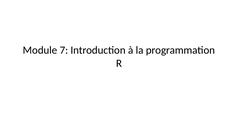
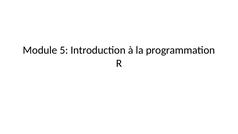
7: 7 -> 5 (64, 50)
